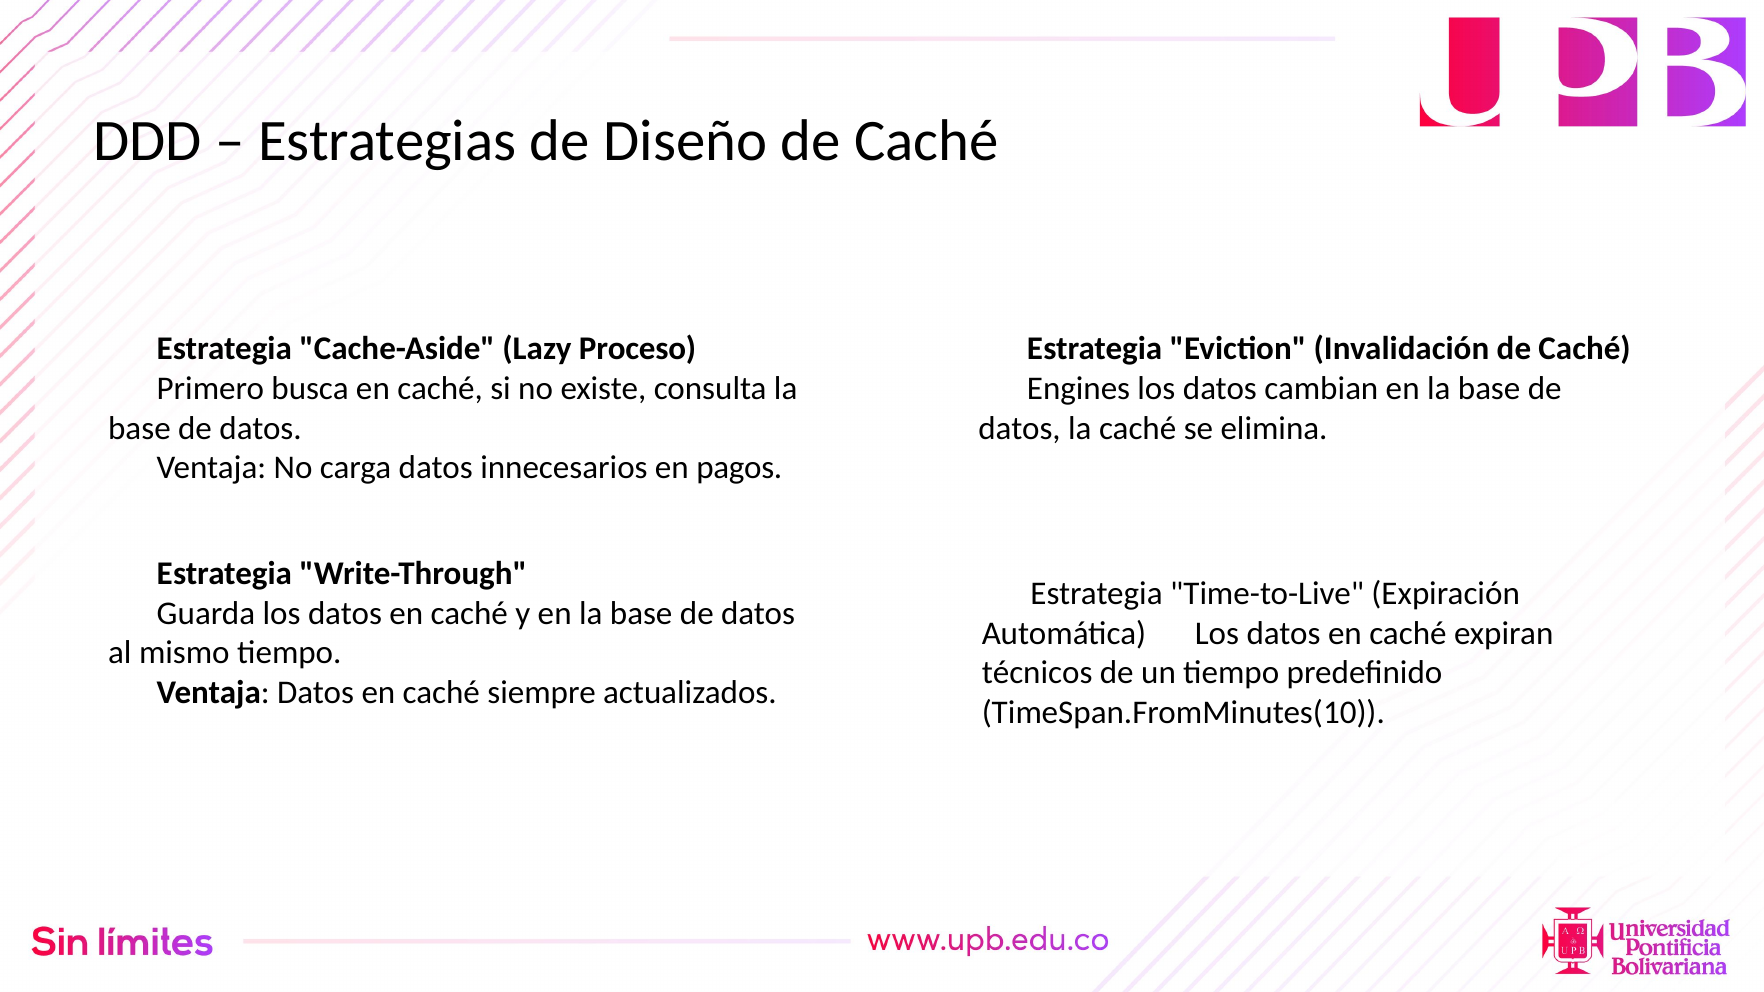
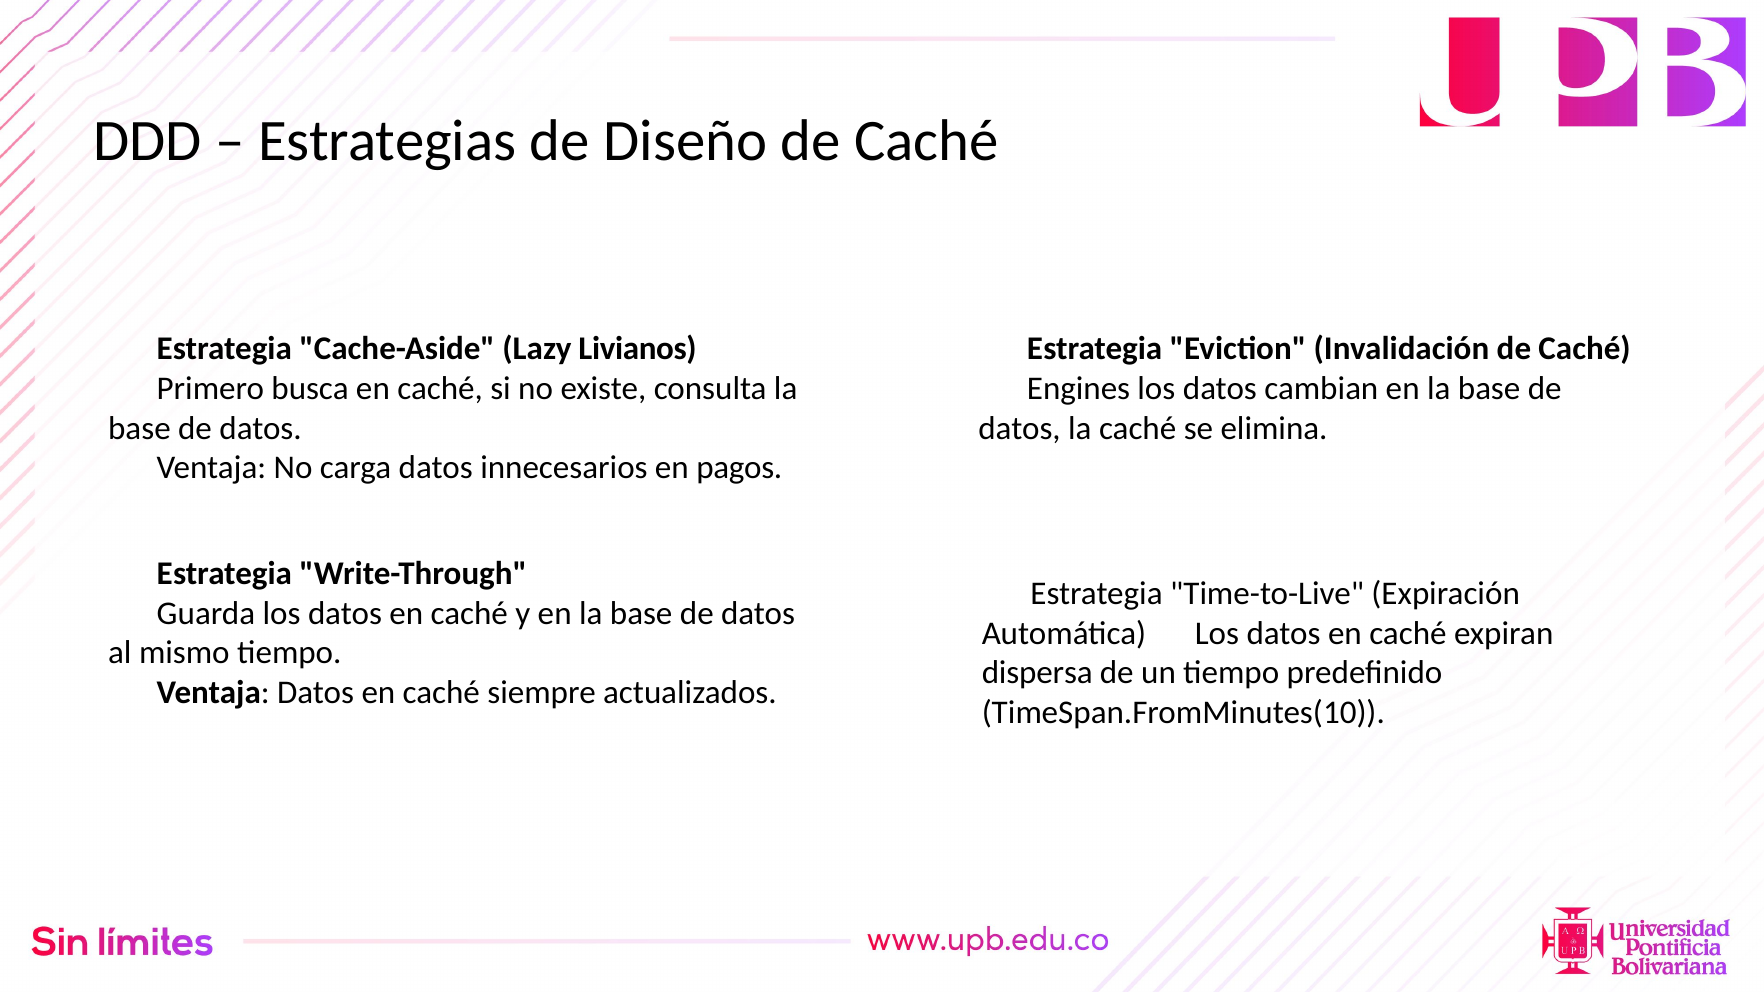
Proceso: Proceso -> Livianos (638, 349)
técnicos: técnicos -> dispersa (1037, 673)
